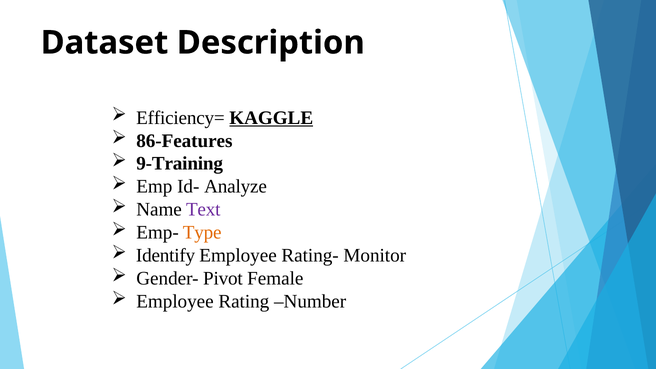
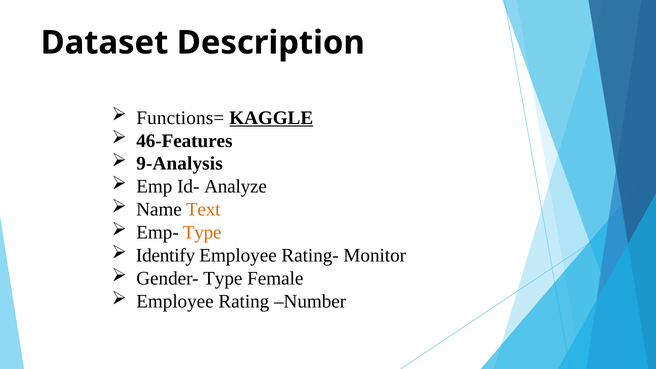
Efficiency=: Efficiency= -> Functions= (180, 118)
86-Features: 86-Features -> 46-Features (184, 141)
9-Training: 9-Training -> 9-Analysis (180, 164)
Text colour: purple -> orange (203, 210)
Gender- Pivot: Pivot -> Type (223, 279)
